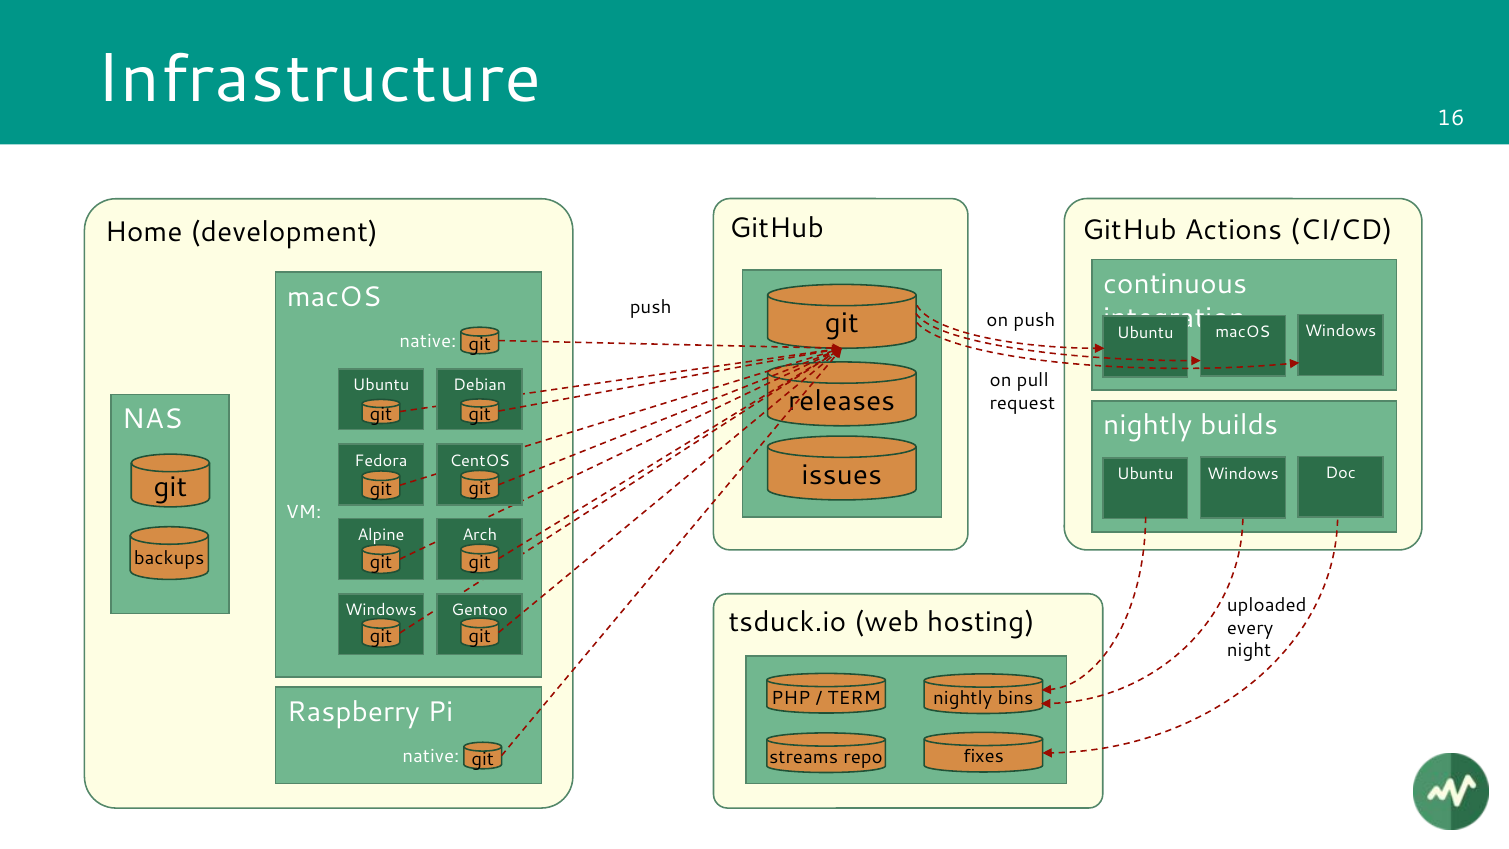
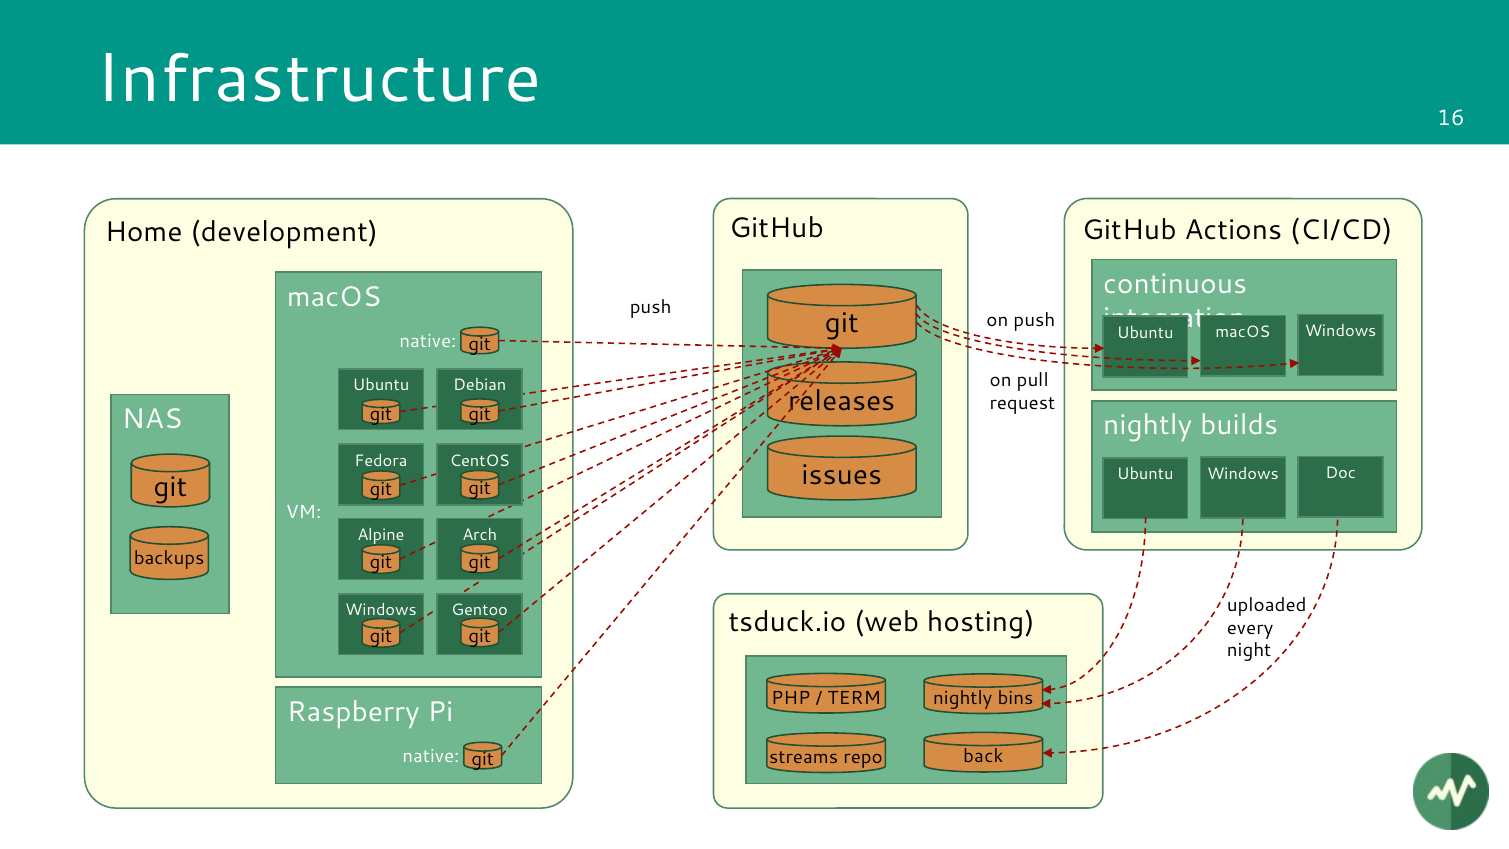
fixes: fixes -> back (983, 757)
